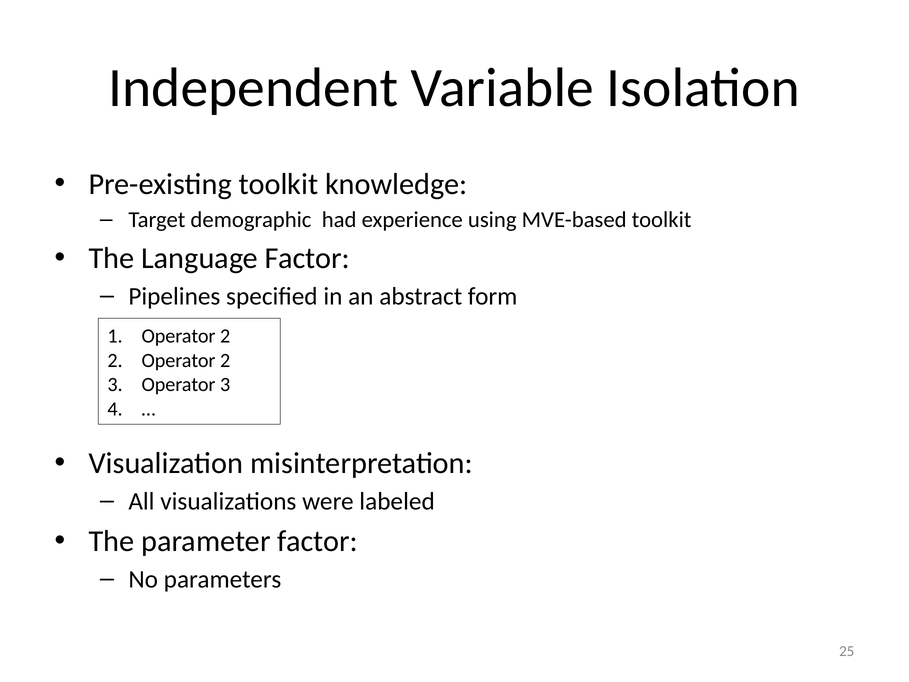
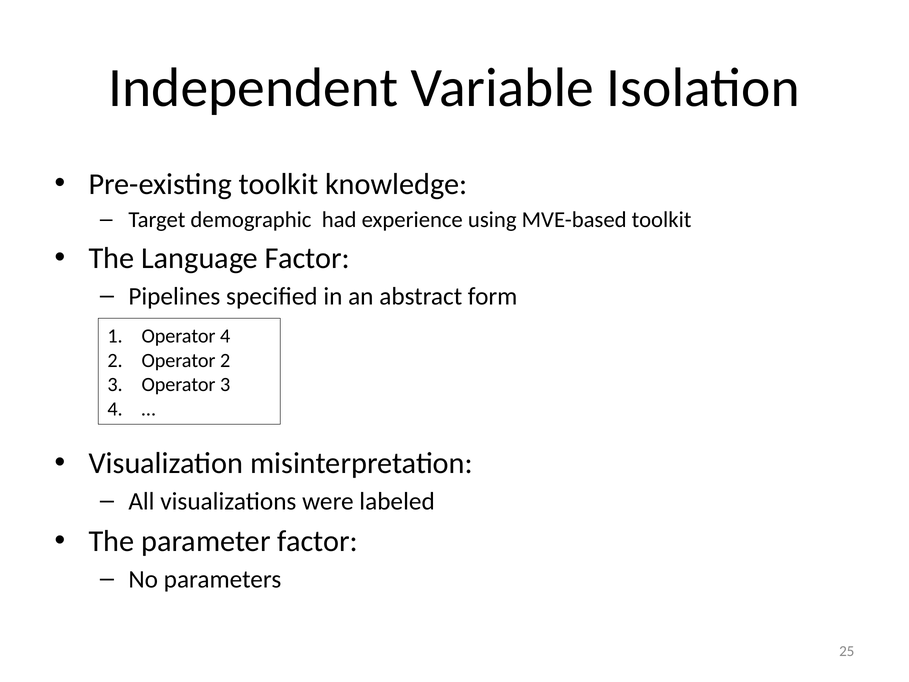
1 Operator 2: 2 -> 4 (225, 336)
